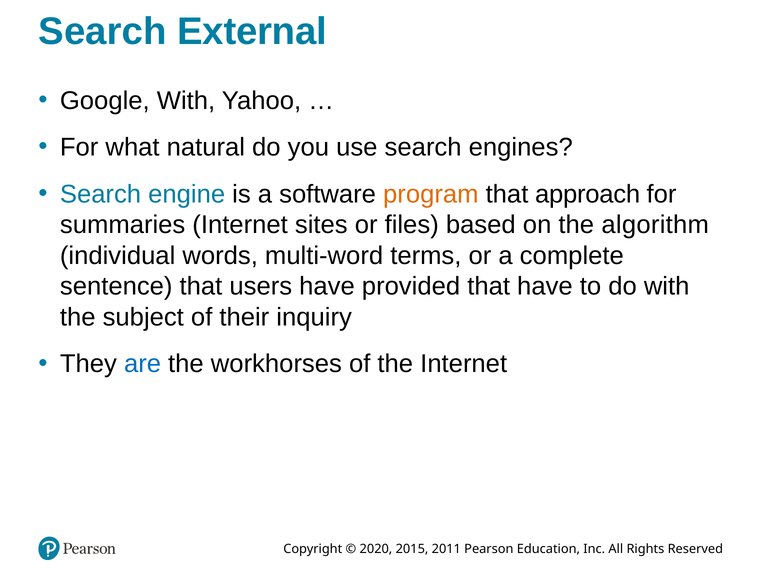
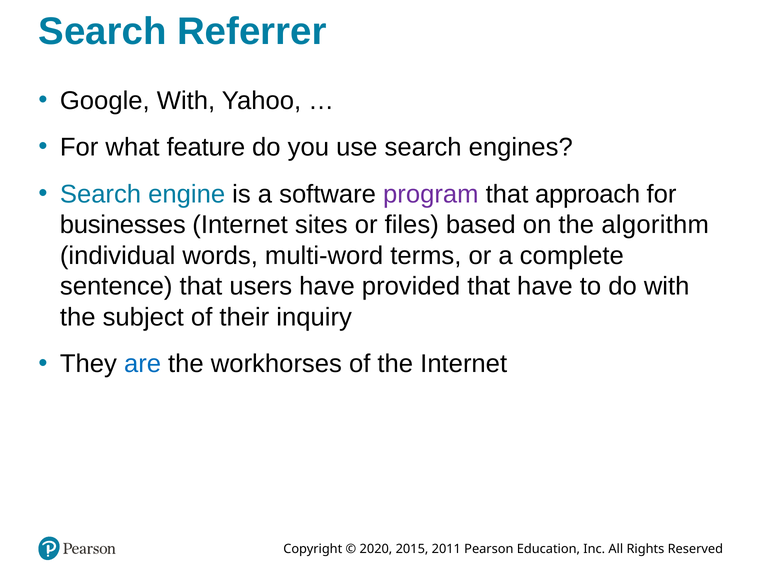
External: External -> Referrer (252, 32)
natural: natural -> feature (206, 147)
program colour: orange -> purple (431, 194)
summaries: summaries -> businesses (123, 225)
